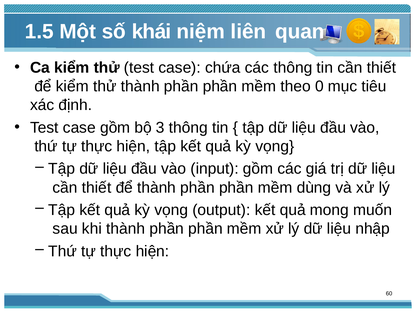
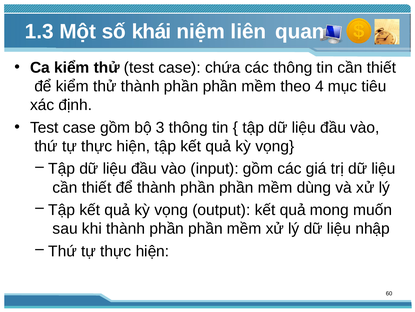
1.5: 1.5 -> 1.3 (39, 31)
0: 0 -> 4 (319, 86)
